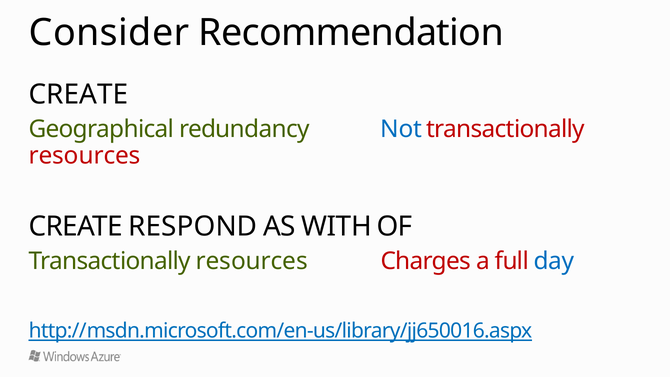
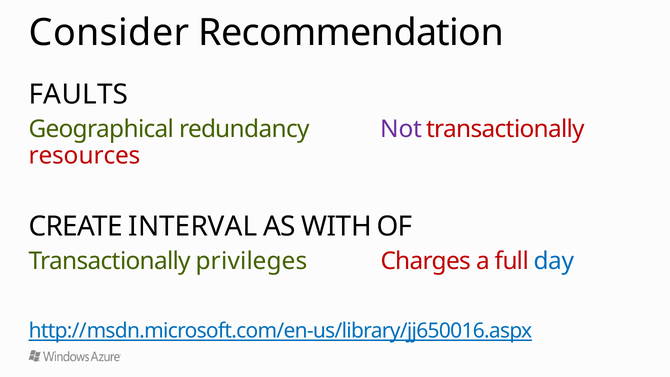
CREATE: CREATE -> FAULTS (79, 94)
Not colour: blue -> purple (401, 129)
RESPOND: RESPOND -> INTERVAL (193, 226)
resources: resources -> privileges (252, 261)
